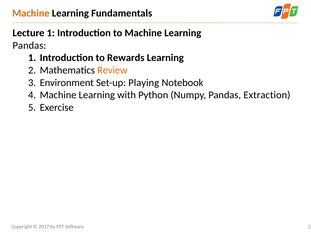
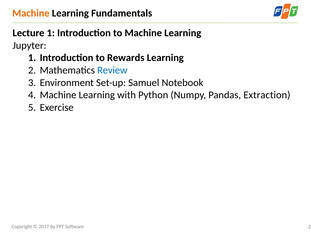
Pandas: Pandas -> Jupyter (29, 45)
Review colour: orange -> blue (112, 70)
Playing: Playing -> Samuel (144, 83)
